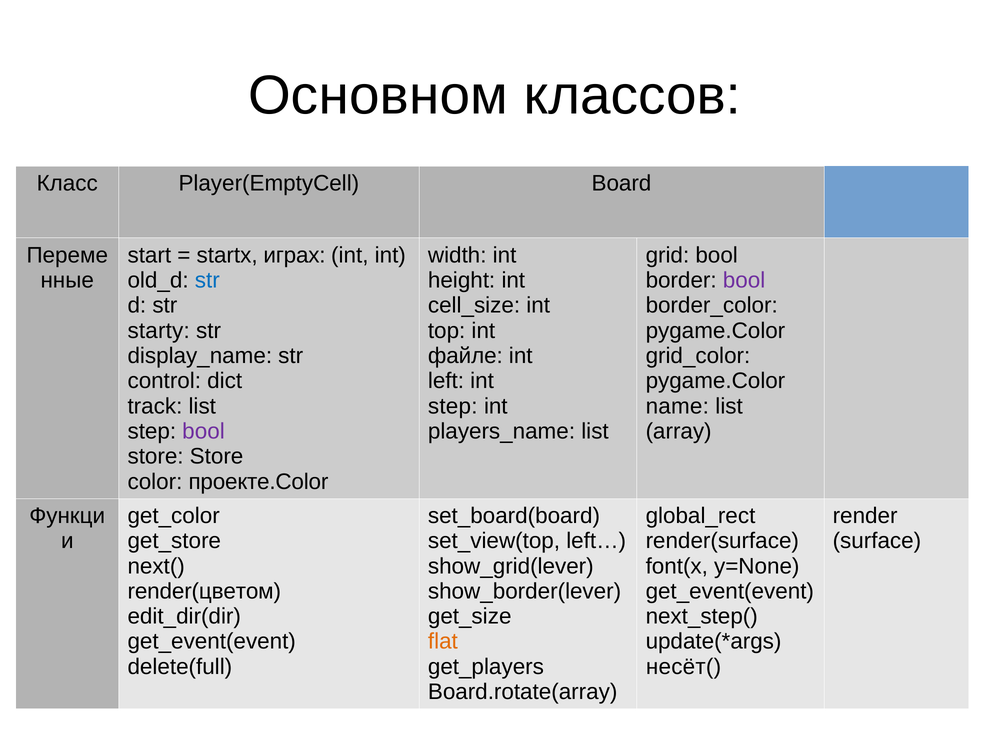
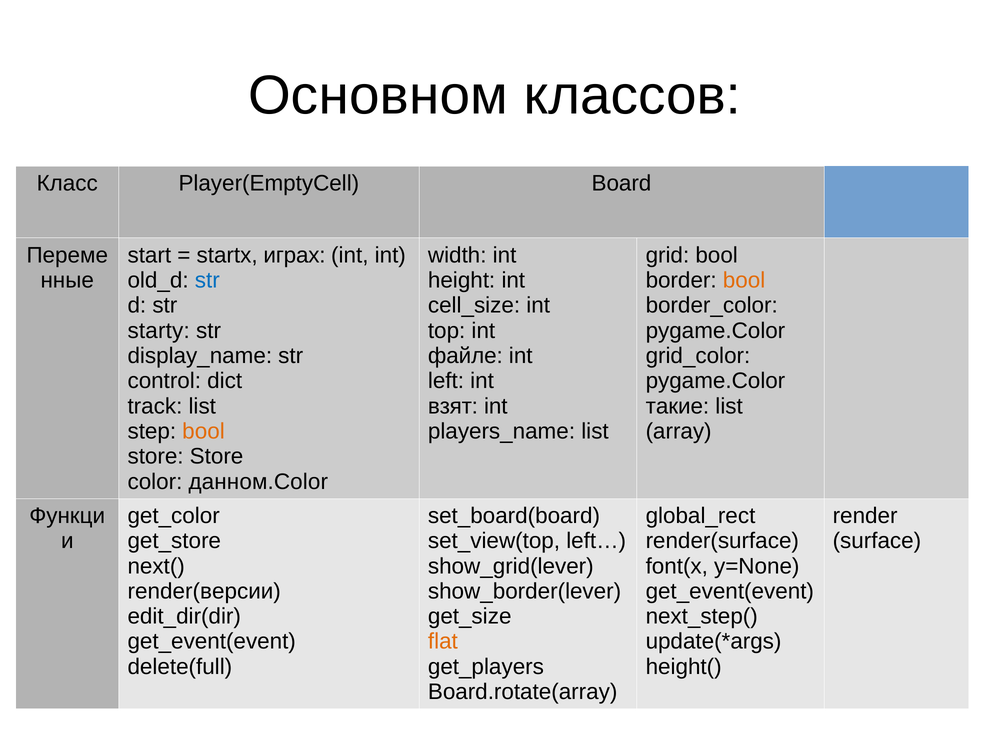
bool colour: purple -> orange (744, 280)
step: step -> взят (453, 406)
name: name -> такие (677, 406)
bool colour: purple -> orange (204, 431)
проекте.Color: проекте.Color -> данном.Color (258, 481)
render(цветом: render(цветом -> render(версии (204, 591)
несёт(: несёт( -> height( (684, 666)
